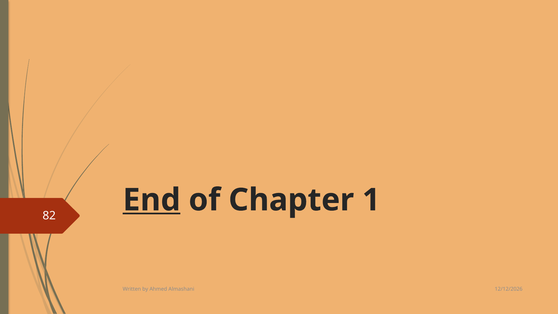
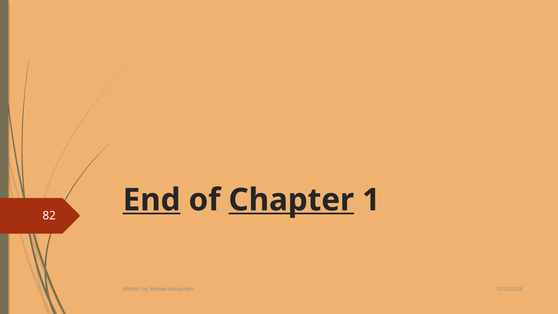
Chapter underline: none -> present (291, 200)
